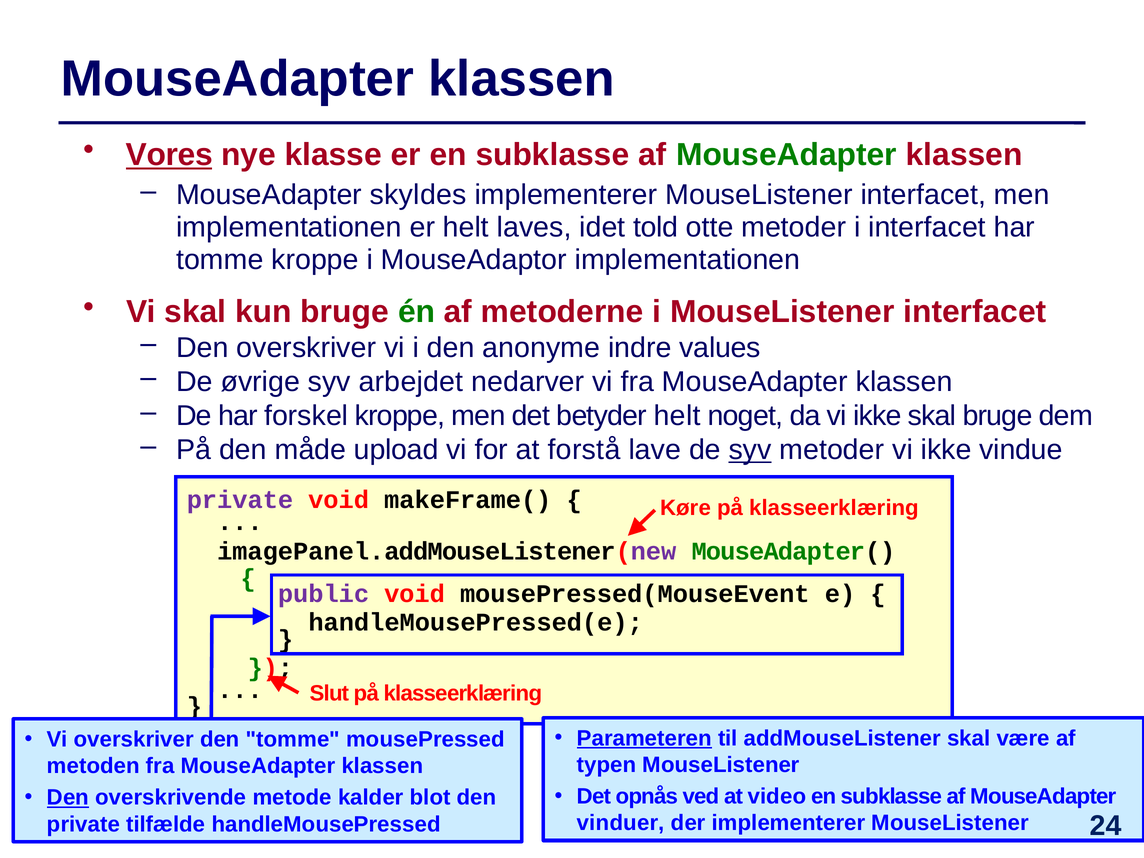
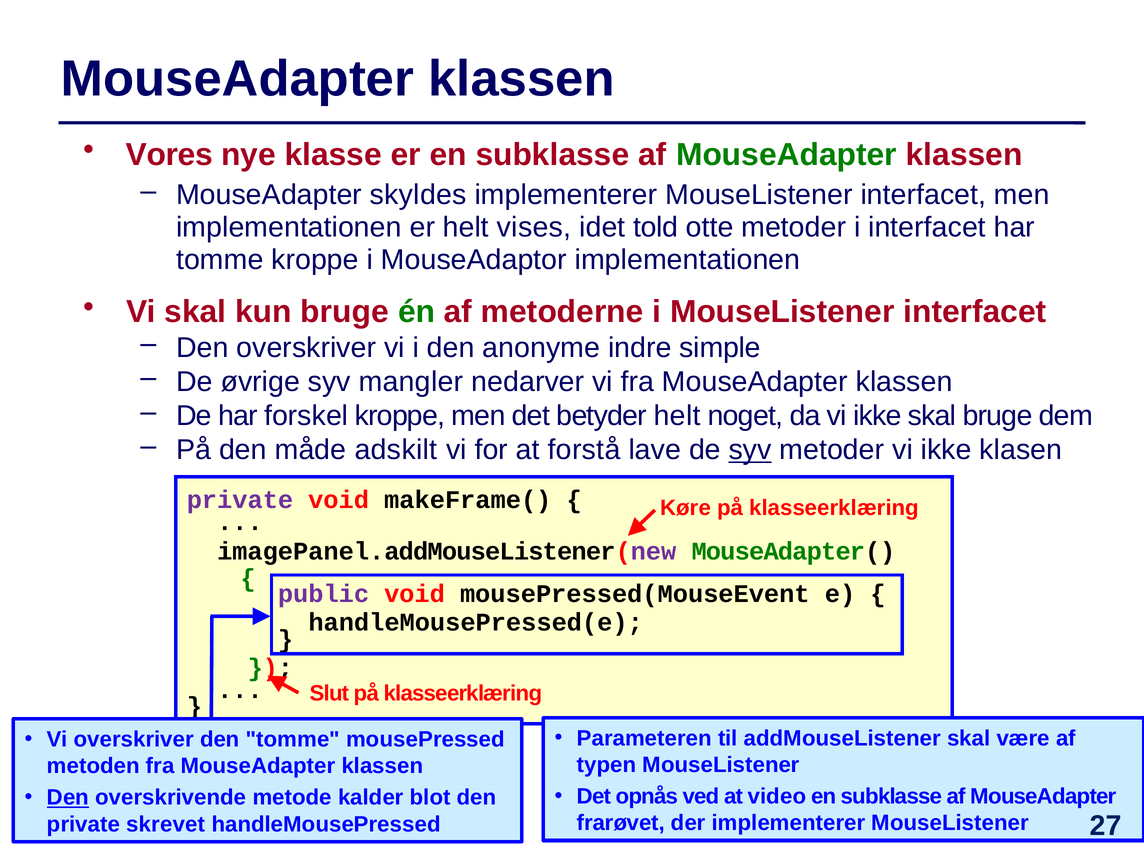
Vores underline: present -> none (169, 155)
laves: laves -> vises (534, 227)
values: values -> simple (720, 348)
arbejdet: arbejdet -> mangler (411, 382)
upload: upload -> adskilt (396, 450)
vindue: vindue -> klasen (1021, 450)
Parameteren underline: present -> none (644, 738)
vinduer: vinduer -> frarøvet (621, 823)
24: 24 -> 27 (1106, 826)
tilfælde: tilfælde -> skrevet (166, 824)
